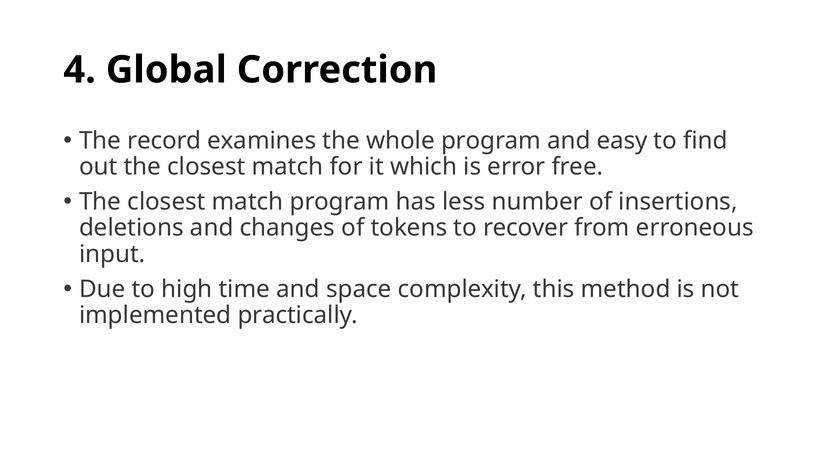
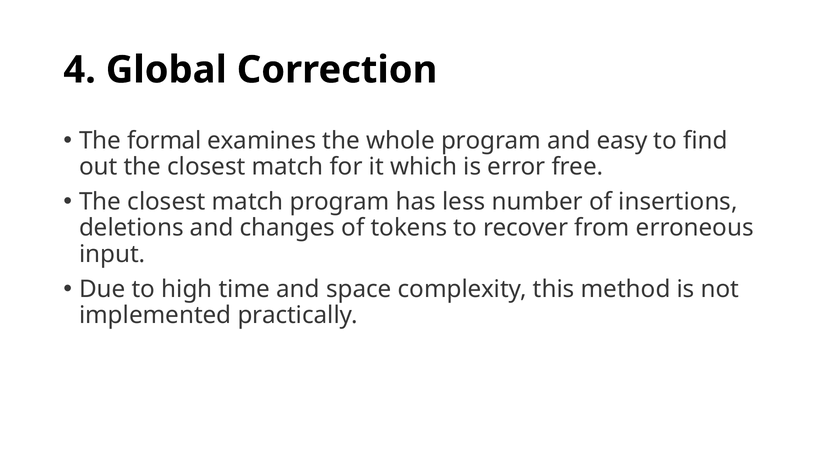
record: record -> formal (164, 141)
